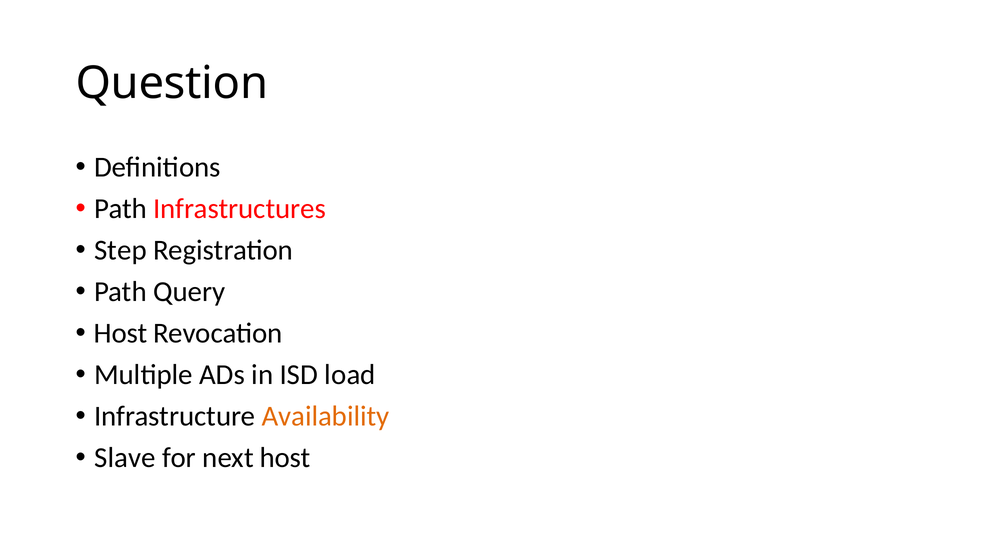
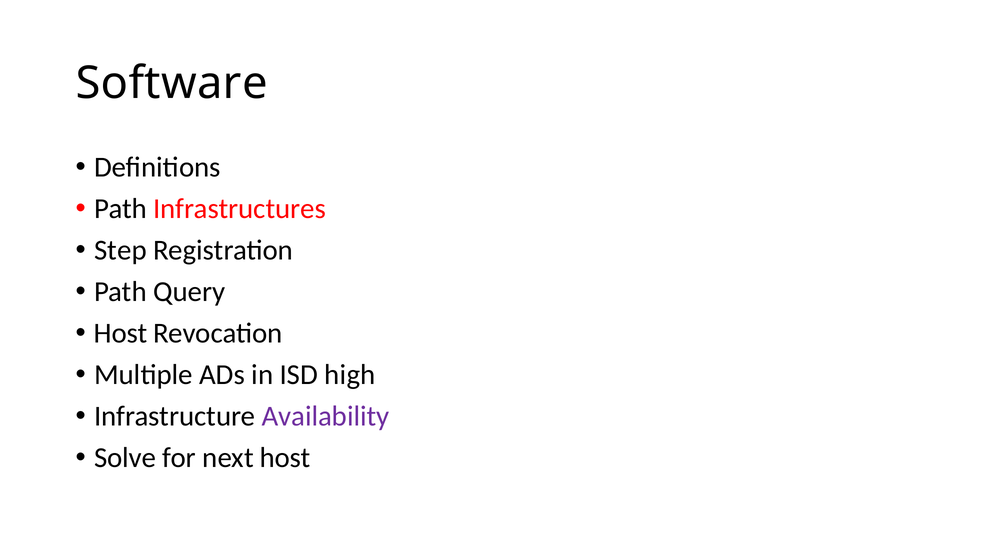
Question: Question -> Software (172, 83)
load: load -> high (350, 375)
Availability colour: orange -> purple (326, 416)
Slave: Slave -> Solve (125, 458)
